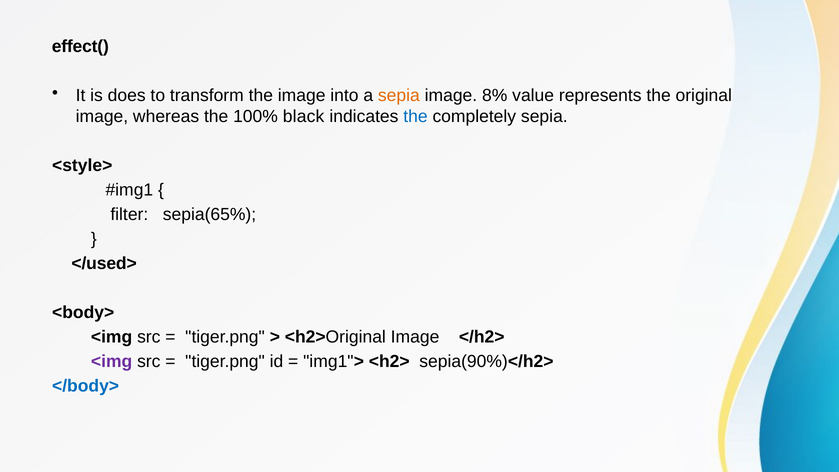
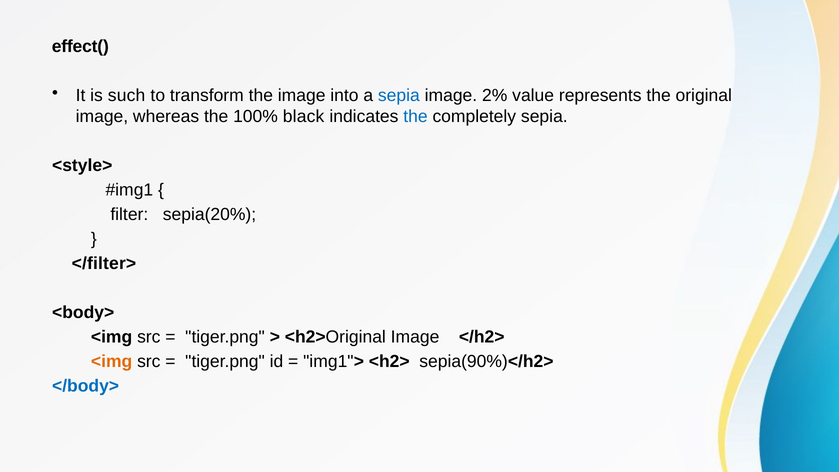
does: does -> such (127, 96)
sepia colour: orange -> blue (399, 96)
8%: 8% -> 2% (495, 96)
sepia(65%: sepia(65% -> sepia(20% (209, 215)
</used>: </used> -> </filter> (104, 264)
<img colour: purple -> orange (112, 362)
